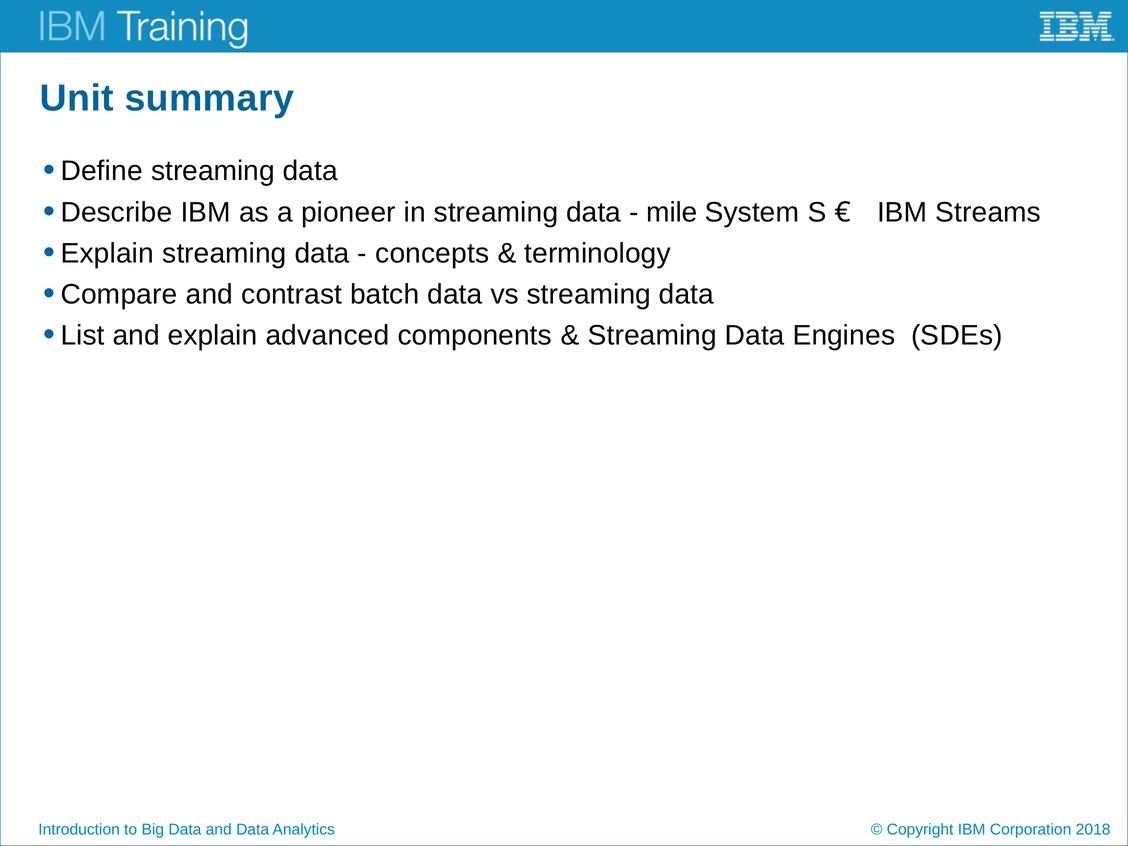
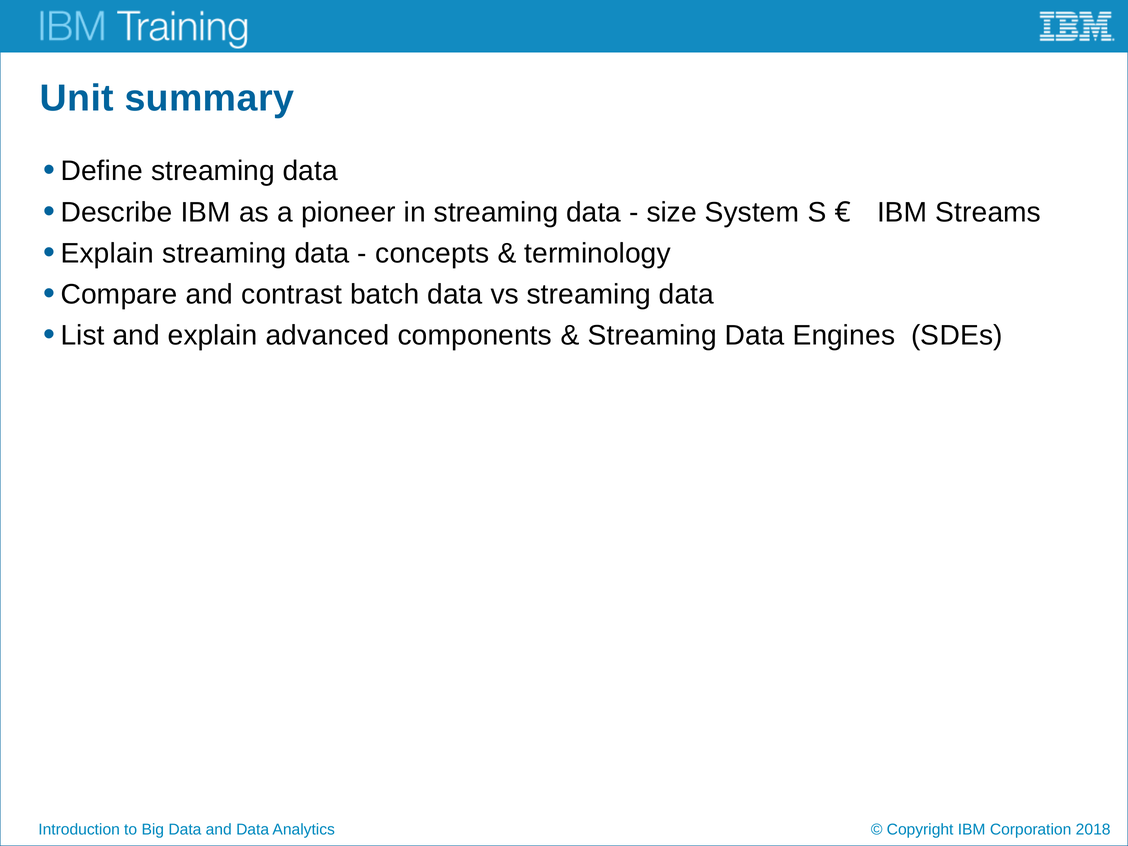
mile: mile -> size (672, 212)
